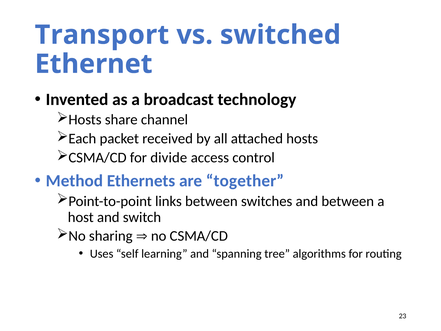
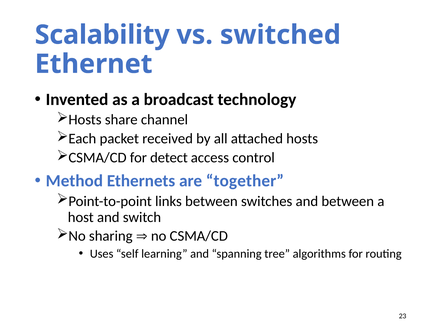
Transport: Transport -> Scalability (102, 35)
divide: divide -> detect (169, 158)
